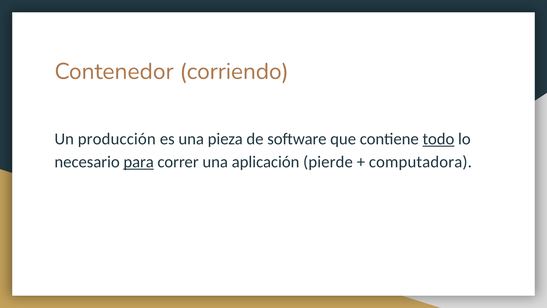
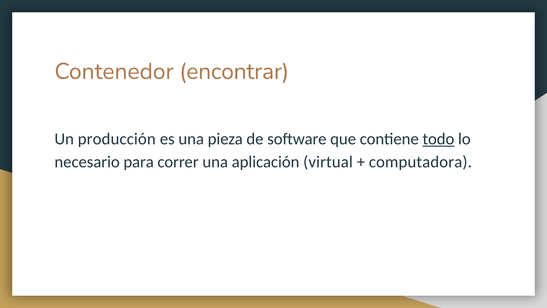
corriendo: corriendo -> encontrar (234, 71)
para underline: present -> none (139, 162)
pierde: pierde -> virtual (328, 162)
